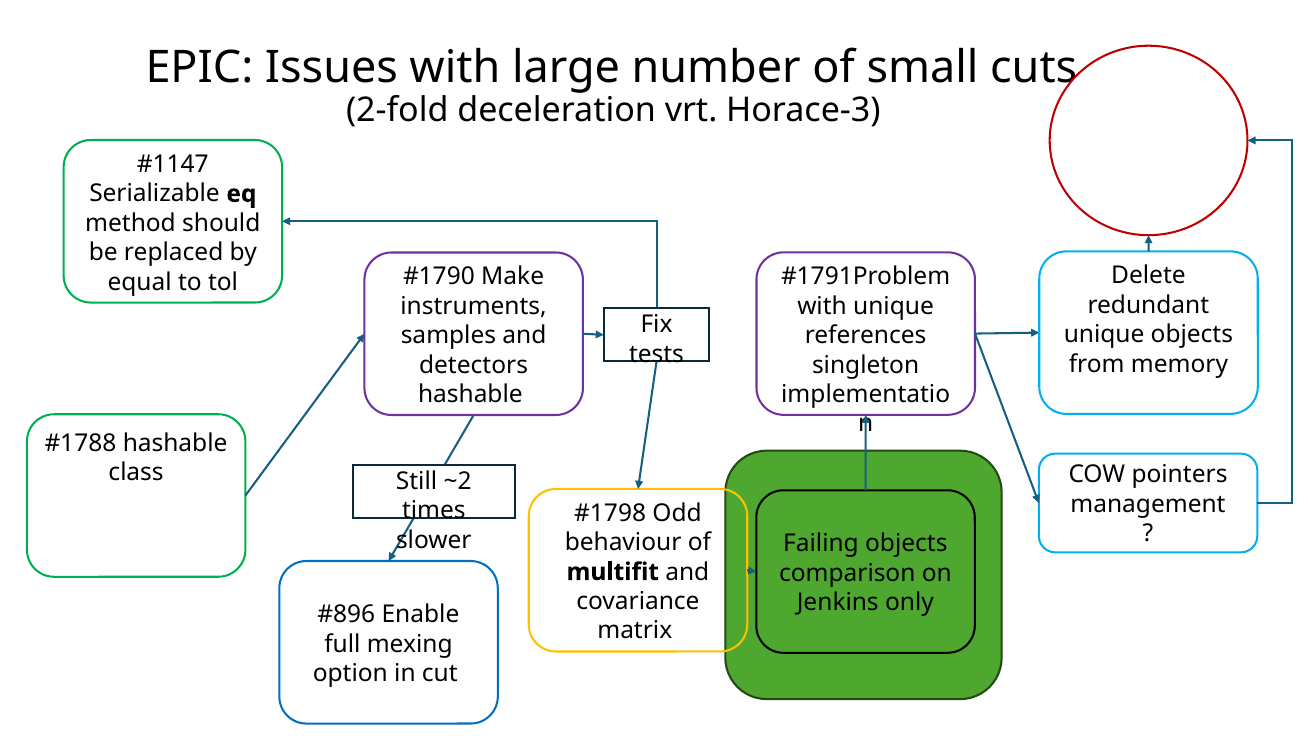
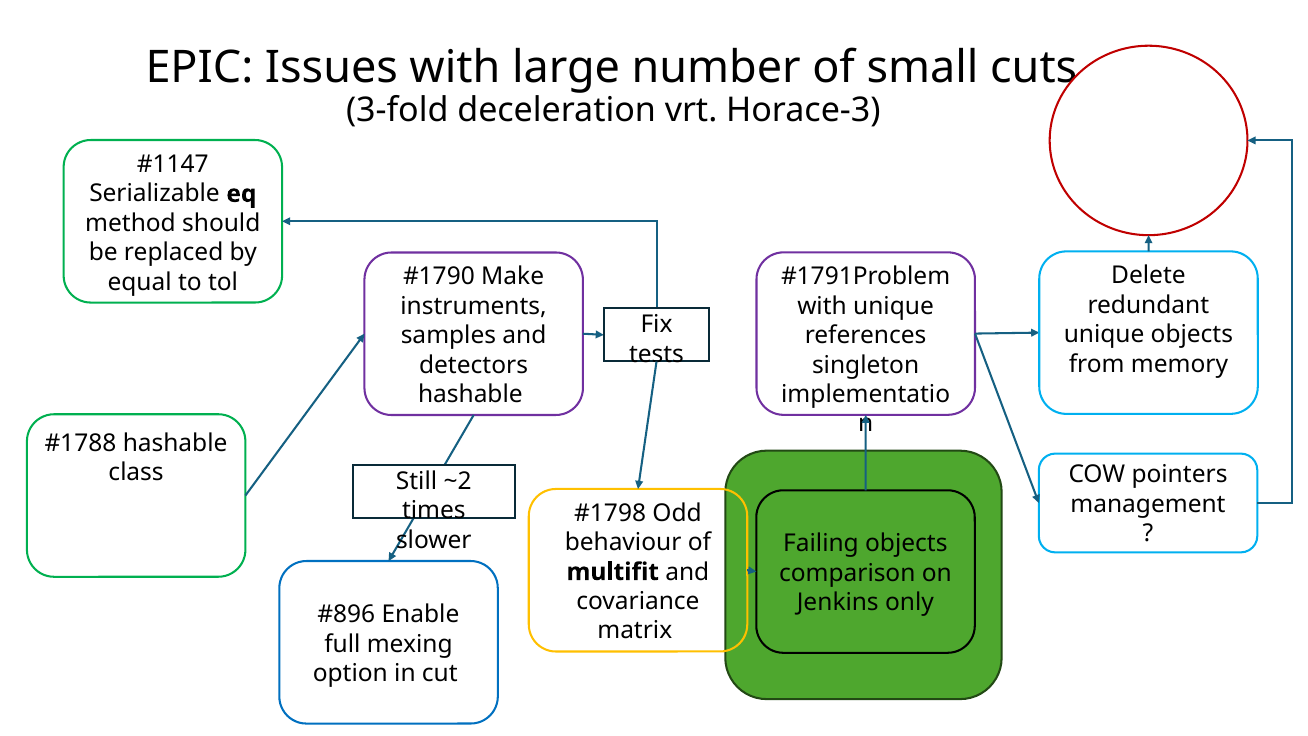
2-fold: 2-fold -> 3-fold (397, 110)
